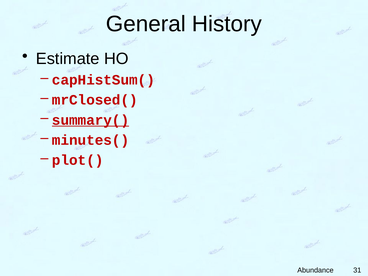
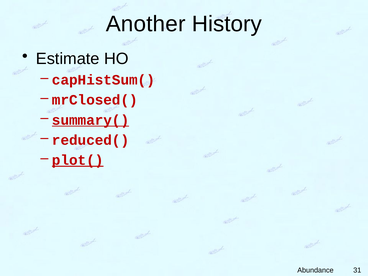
General: General -> Another (146, 24)
minutes(: minutes( -> reduced( (91, 140)
plot( underline: none -> present (78, 160)
